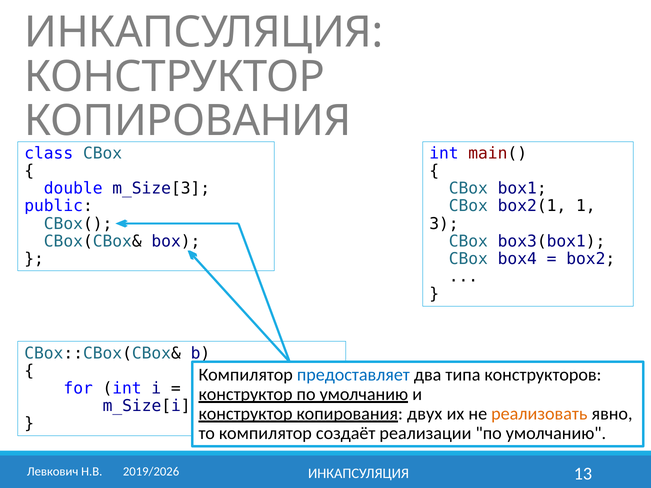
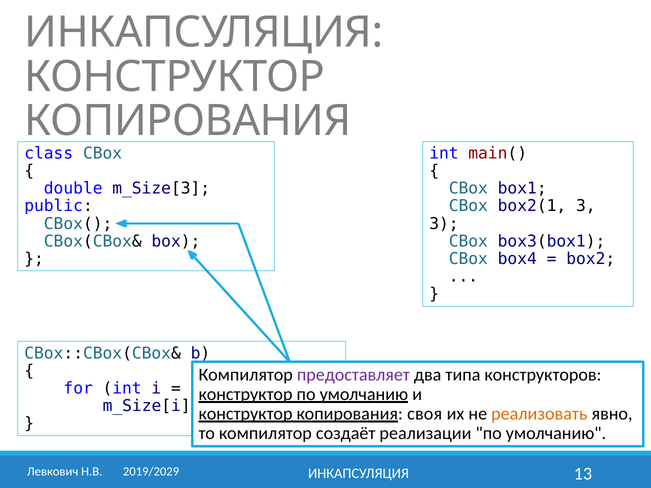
box2(1 1: 1 -> 3 (586, 206)
предоставляет colour: blue -> purple (353, 375)
двух: двух -> своя (425, 414)
2019/2026: 2019/2026 -> 2019/2029 (151, 472)
